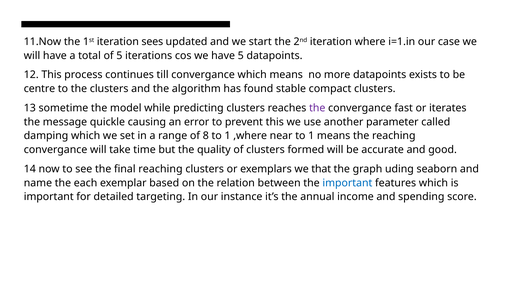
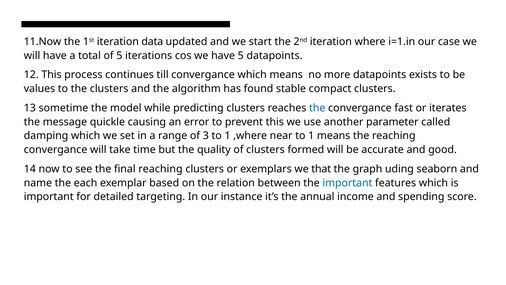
sees: sees -> data (152, 42)
centre: centre -> values (39, 89)
the colour: purple -> blue (317, 108)
8: 8 -> 3 (206, 136)
